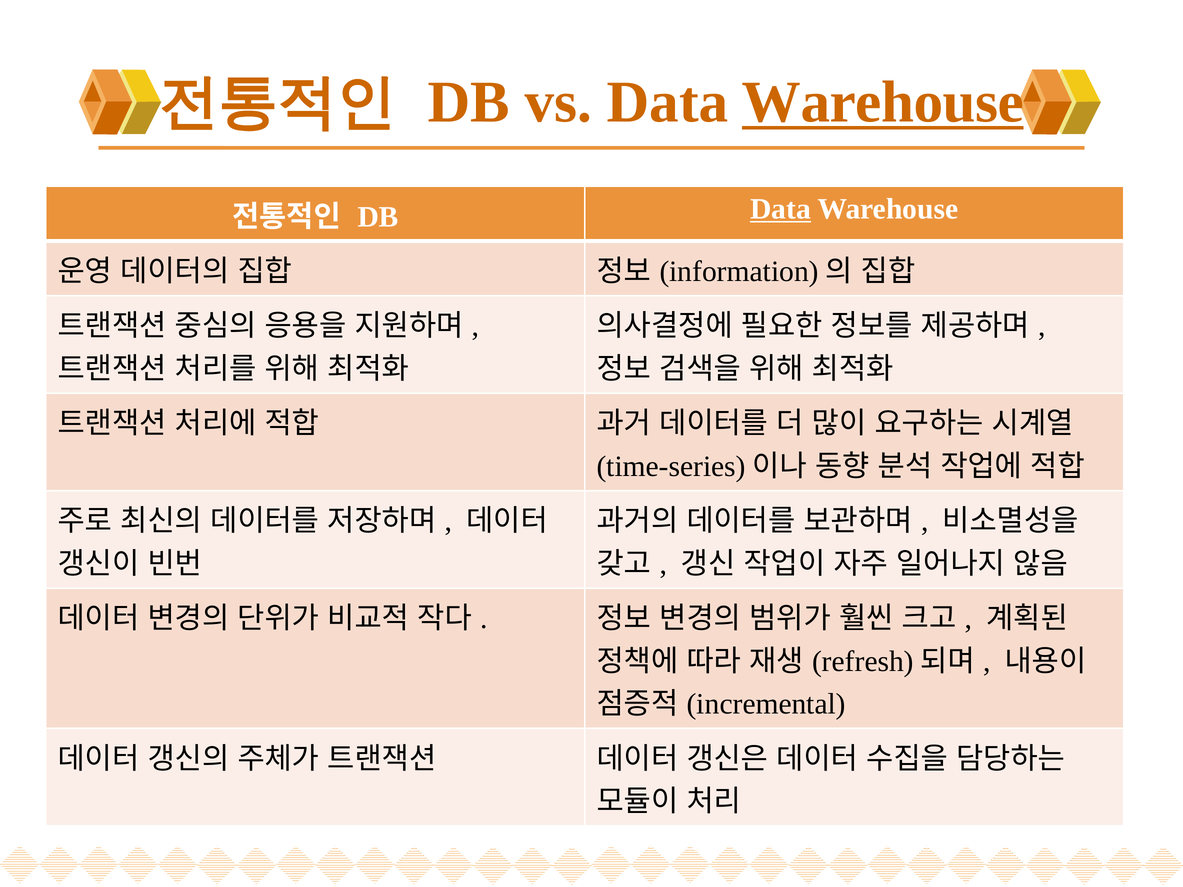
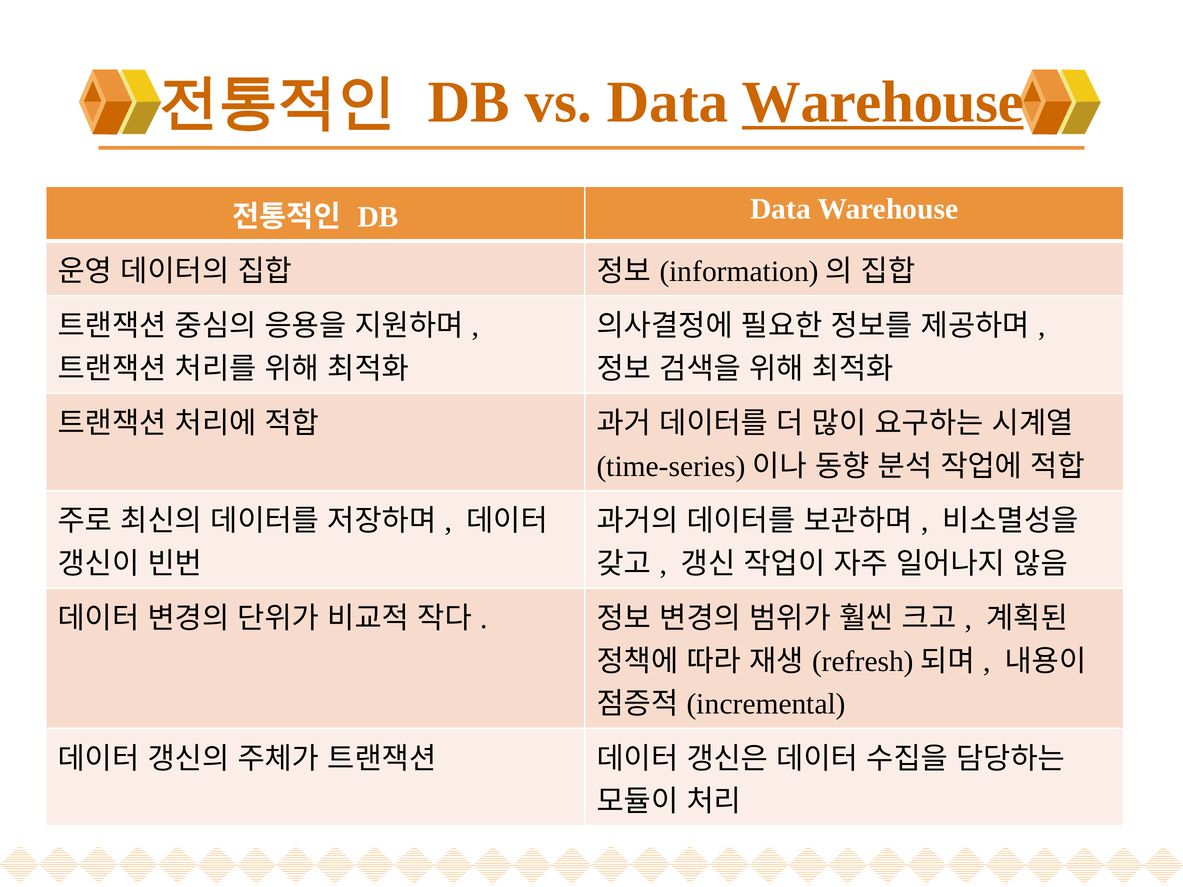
Data underline: present -> none (780, 209)
